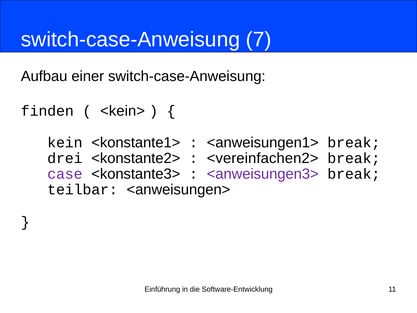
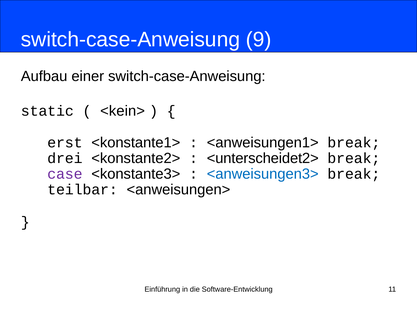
7: 7 -> 9 (259, 39)
finden: finden -> static (47, 111)
kein: kein -> erst (65, 142)
<vereinfachen2>: <vereinfachen2> -> <unterscheidet2> (263, 158)
<anweisungen3> colour: purple -> blue (263, 174)
